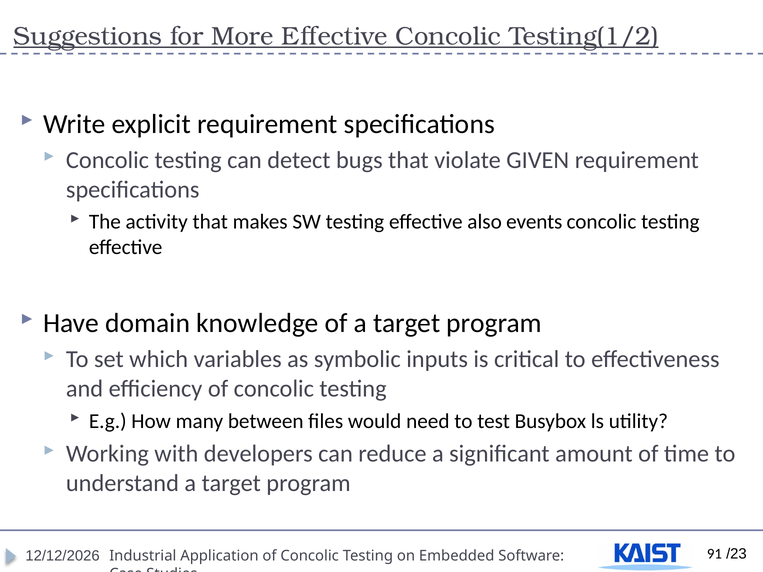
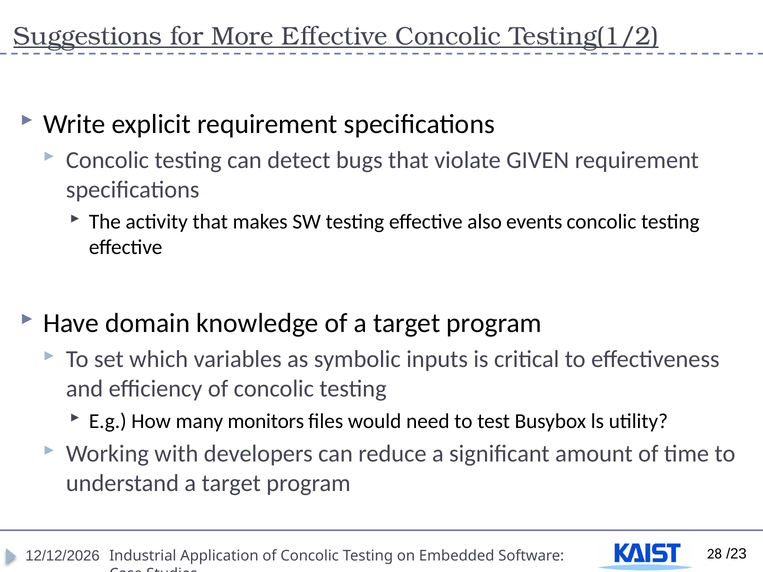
between: between -> monitors (266, 421)
91: 91 -> 28 (714, 554)
